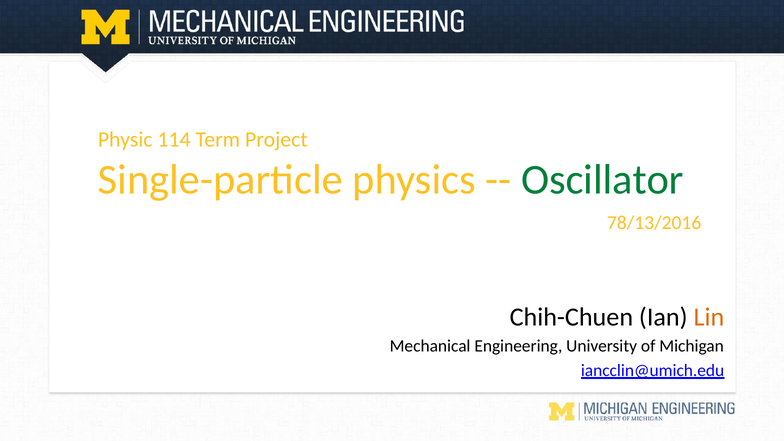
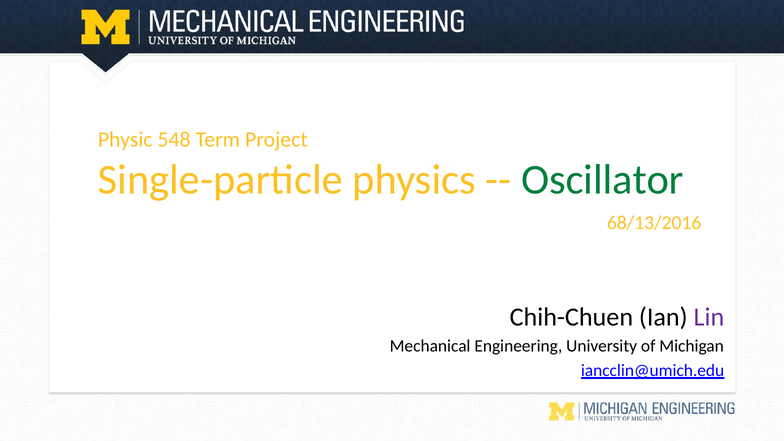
114: 114 -> 548 (174, 140)
78/13/2016: 78/13/2016 -> 68/13/2016 (654, 223)
Lin colour: orange -> purple (709, 317)
